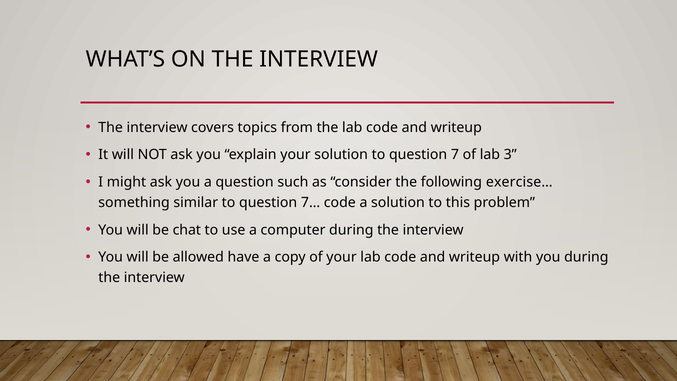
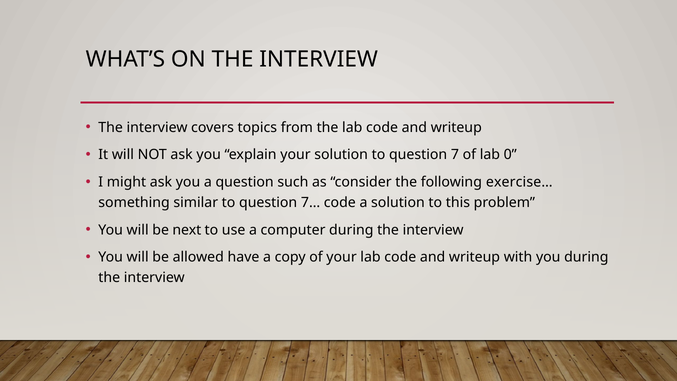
3: 3 -> 0 (510, 155)
chat: chat -> next (187, 230)
